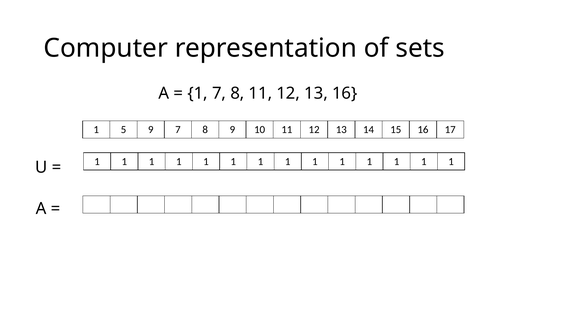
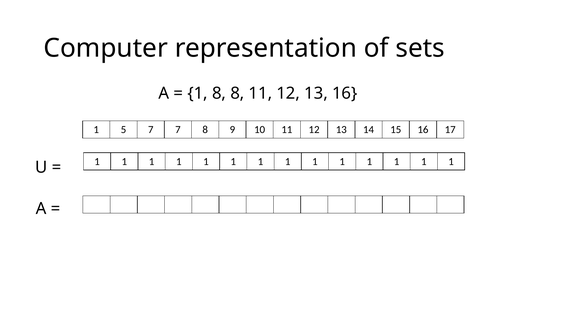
1 7: 7 -> 8 (219, 93)
5 9: 9 -> 7 (151, 129)
